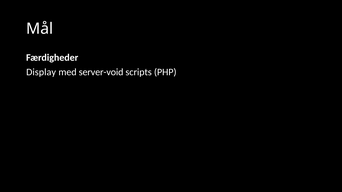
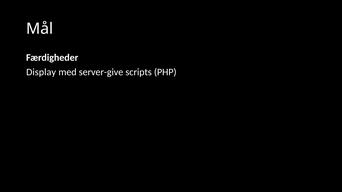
server-void: server-void -> server-give (101, 72)
